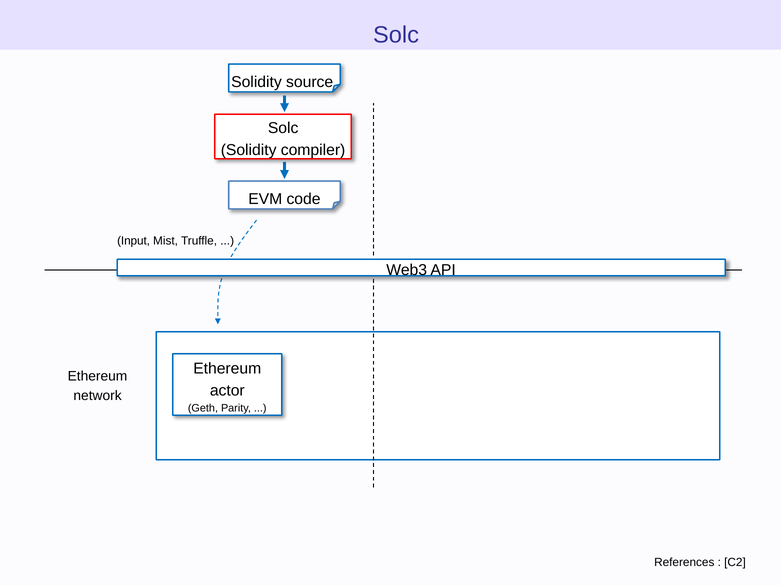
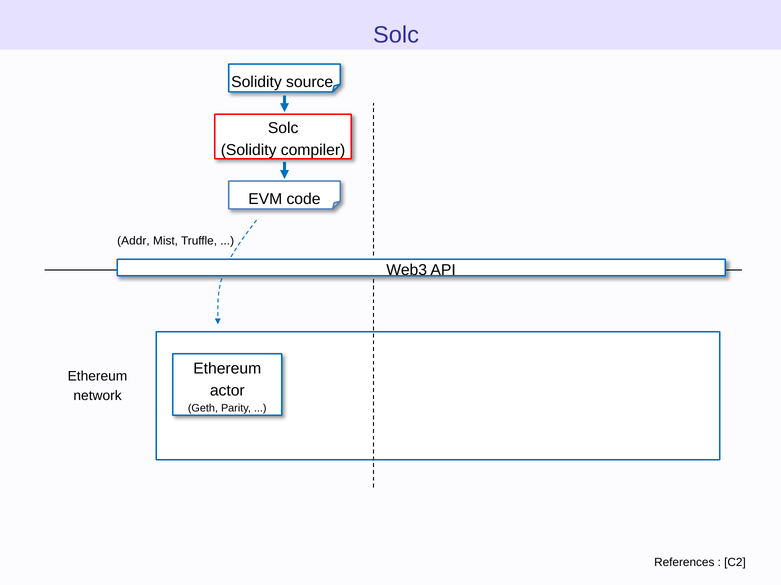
Input: Input -> Addr (133, 241)
